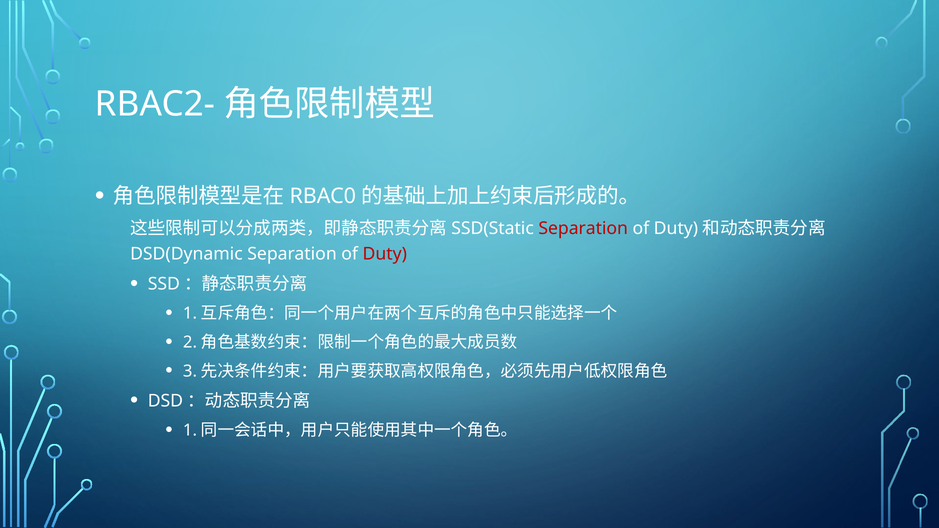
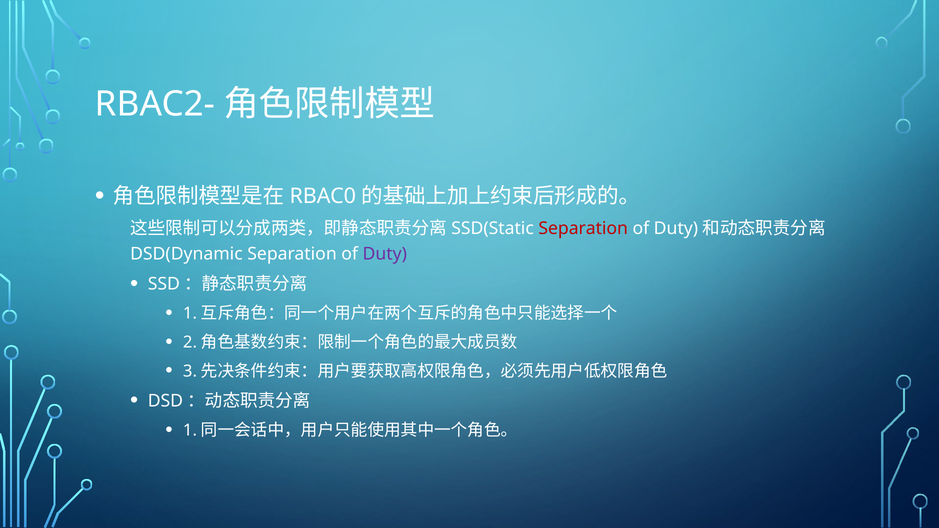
Duty colour: red -> purple (385, 254)
